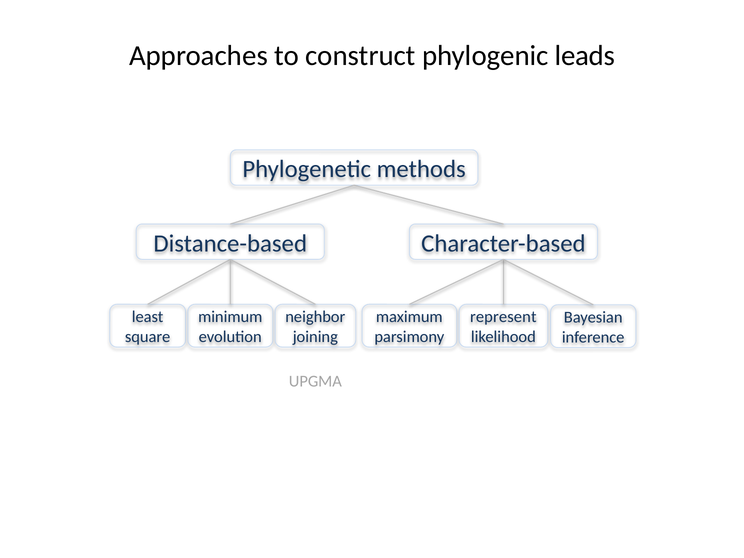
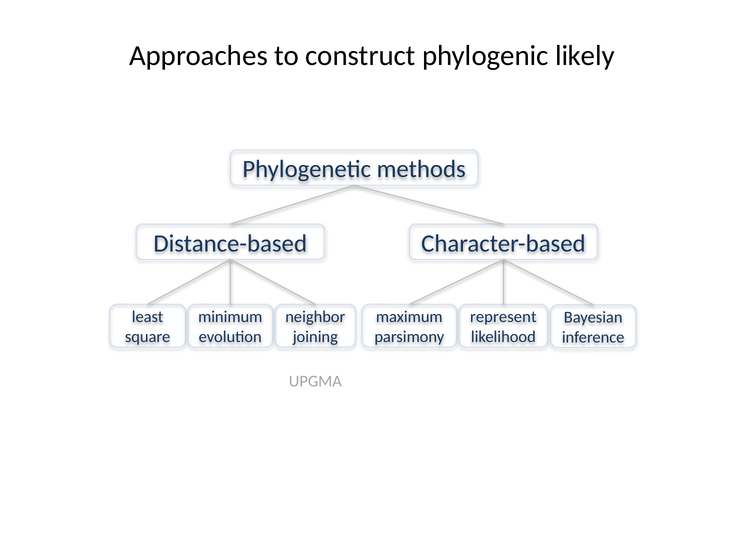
leads: leads -> likely (585, 56)
